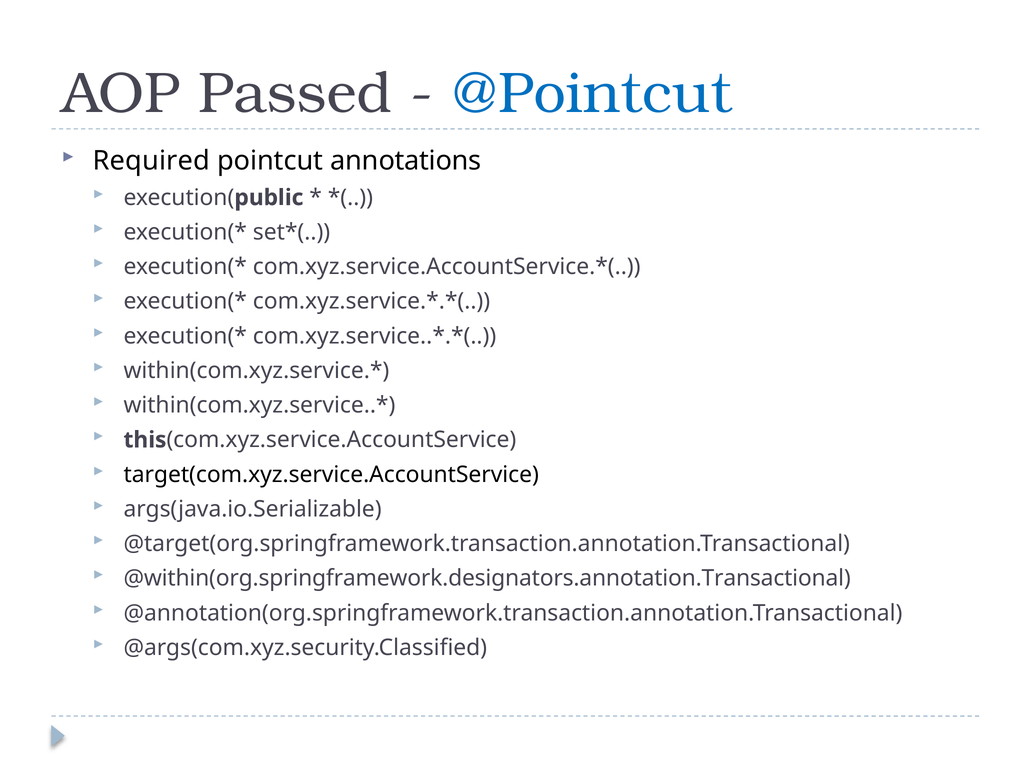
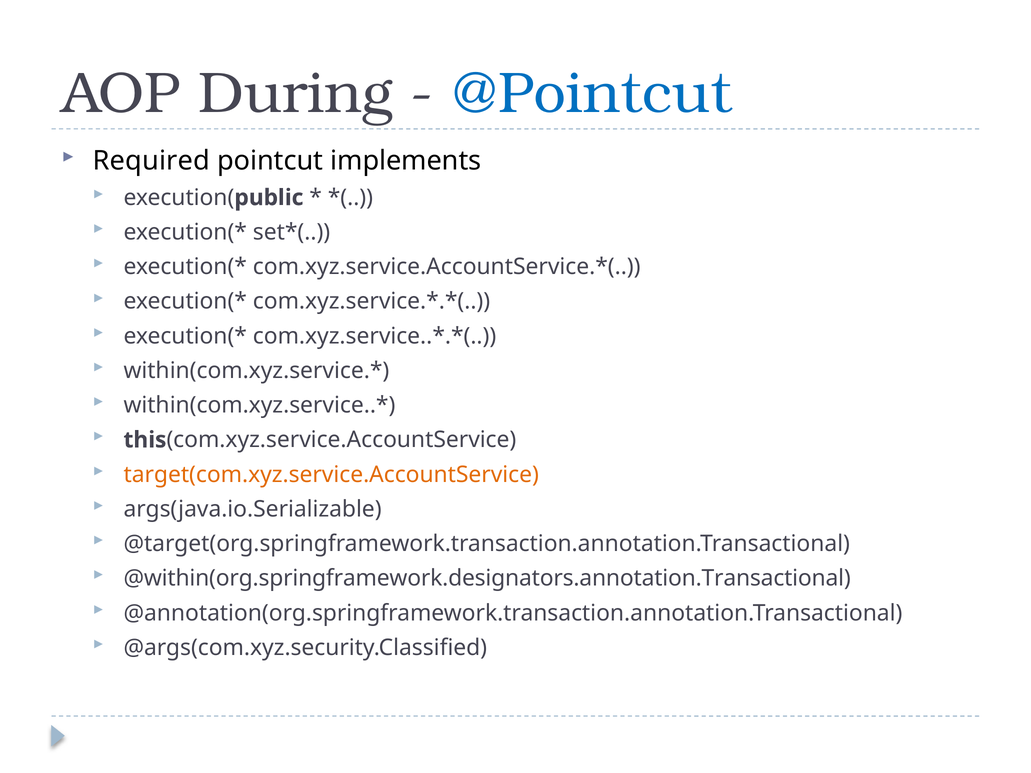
Passed: Passed -> During (295, 93)
annotations: annotations -> implements (406, 161)
target(com.xyz.service.AccountService colour: black -> orange (331, 475)
